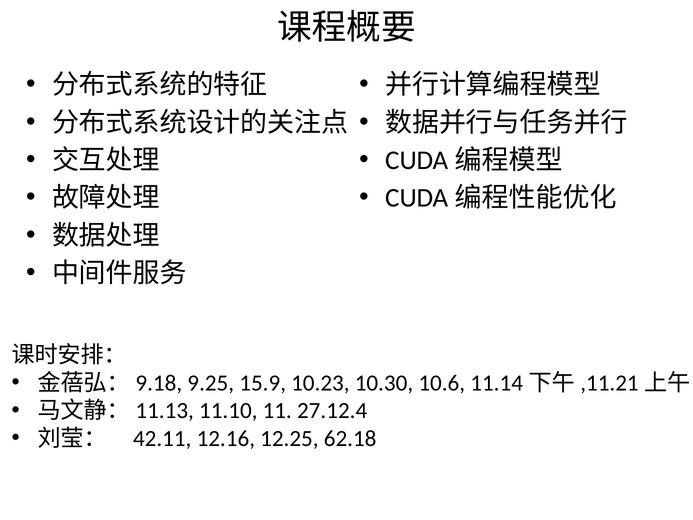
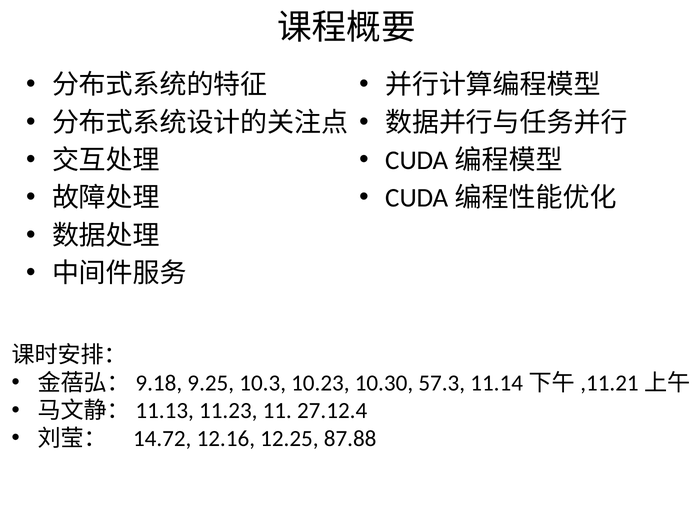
15.9: 15.9 -> 10.3 (263, 383)
10.6: 10.6 -> 57.3 (442, 383)
11.10: 11.10 -> 11.23 (228, 411)
42.11: 42.11 -> 14.72 (162, 438)
62.18: 62.18 -> 87.88 (350, 438)
